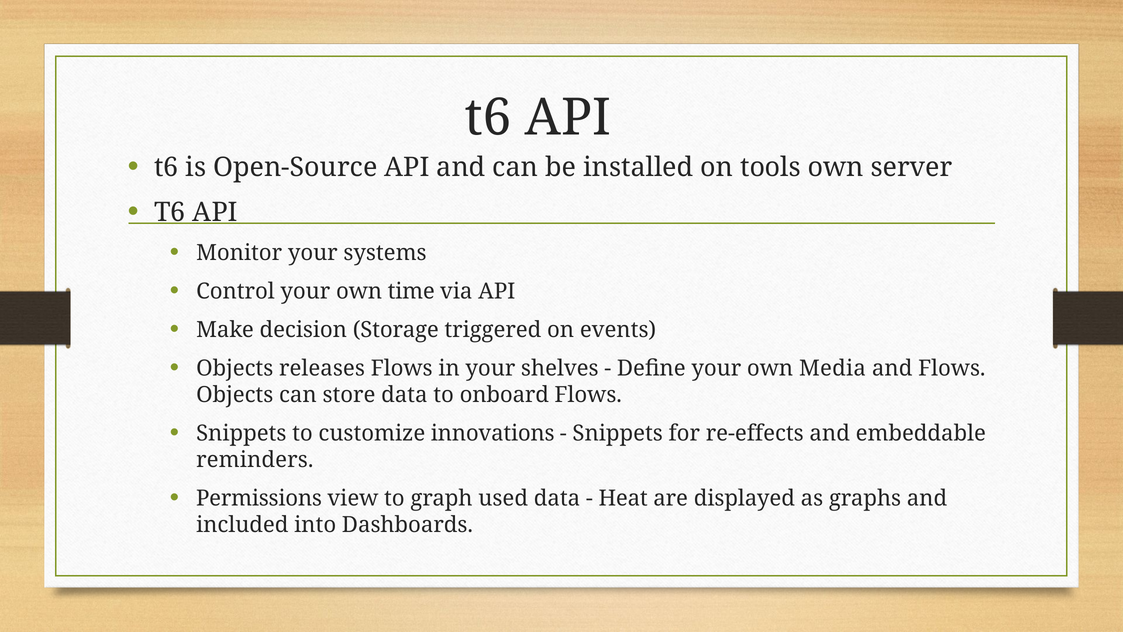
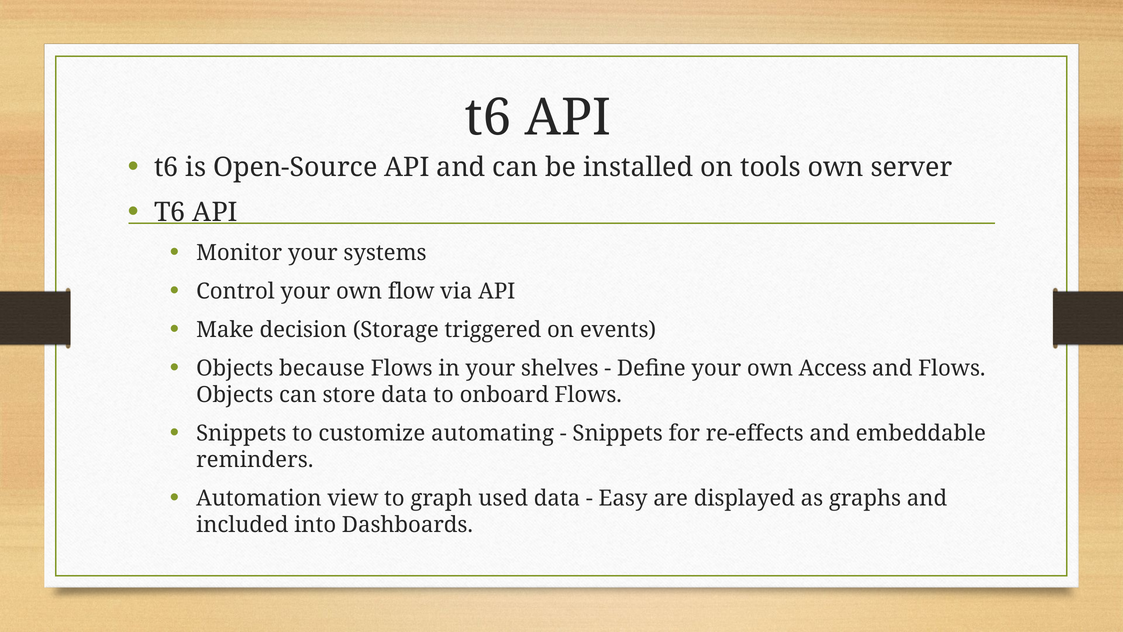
time: time -> flow (411, 291)
releases: releases -> because (322, 368)
Media: Media -> Access (833, 368)
innovations: innovations -> automating (493, 433)
Permissions: Permissions -> Automation (259, 498)
Heat: Heat -> Easy (623, 498)
